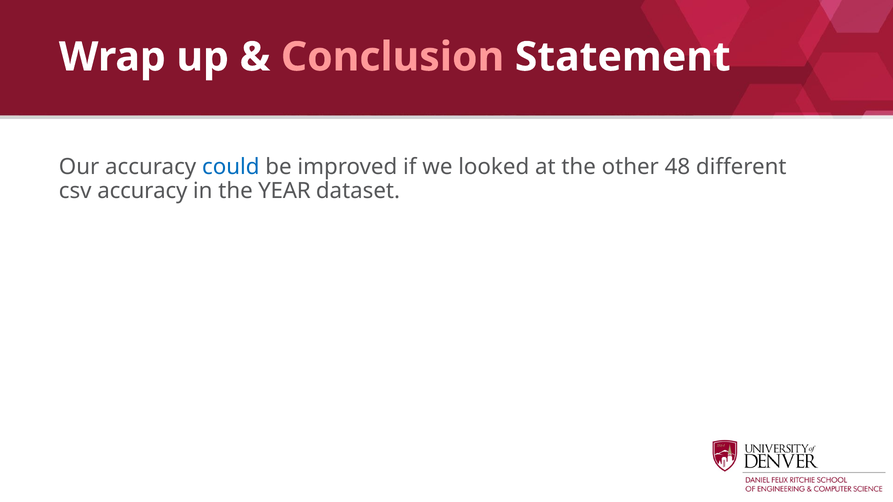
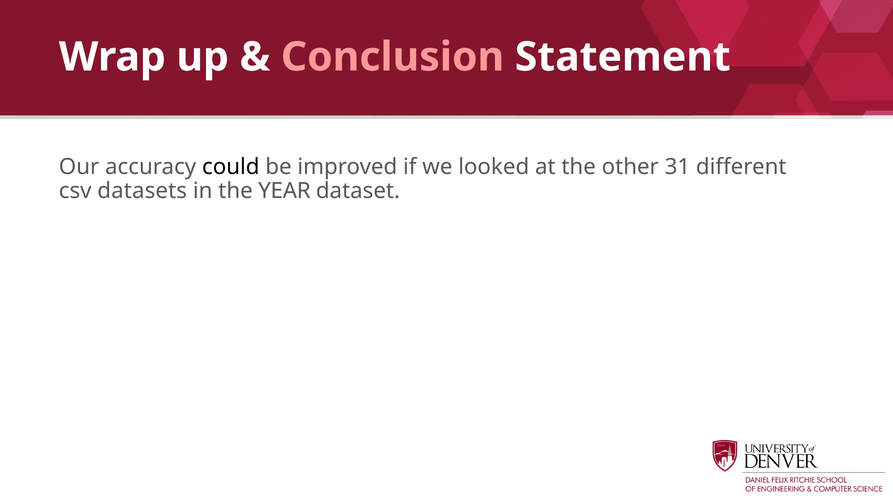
could colour: blue -> black (231, 167)
48: 48 -> 31 (677, 167)
csv accuracy: accuracy -> datasets (142, 191)
